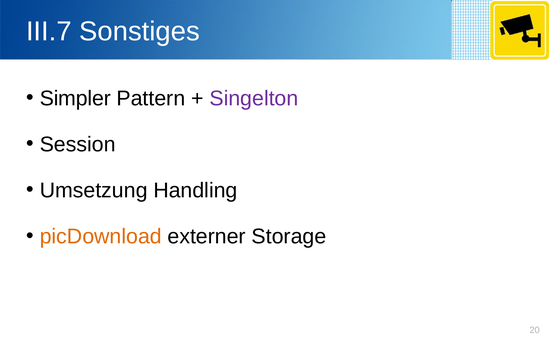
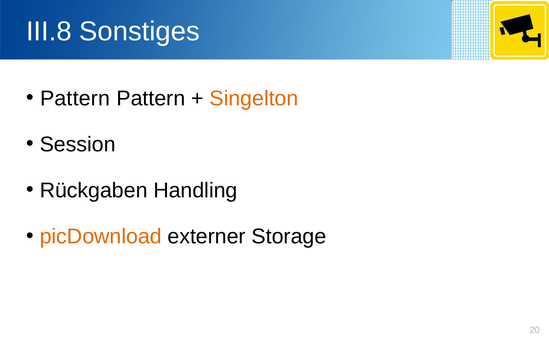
III.7: III.7 -> III.8 (49, 31)
Simpler: Simpler -> Pattern (75, 98)
Singelton colour: purple -> orange (254, 98)
Umsetzung: Umsetzung -> Rückgaben (94, 191)
